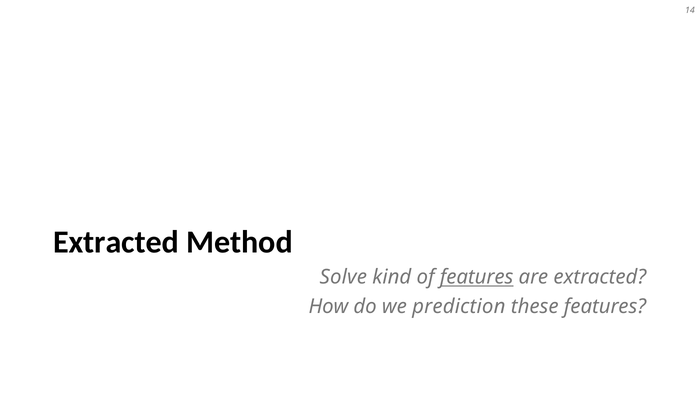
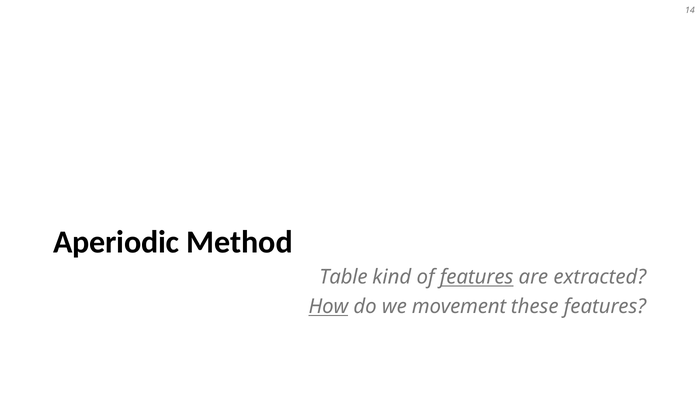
Extracted: Extracted -> Aperiodic (116, 242)
Solve: Solve -> Table (343, 277)
How underline: none -> present (328, 306)
prediction: prediction -> movement (459, 306)
